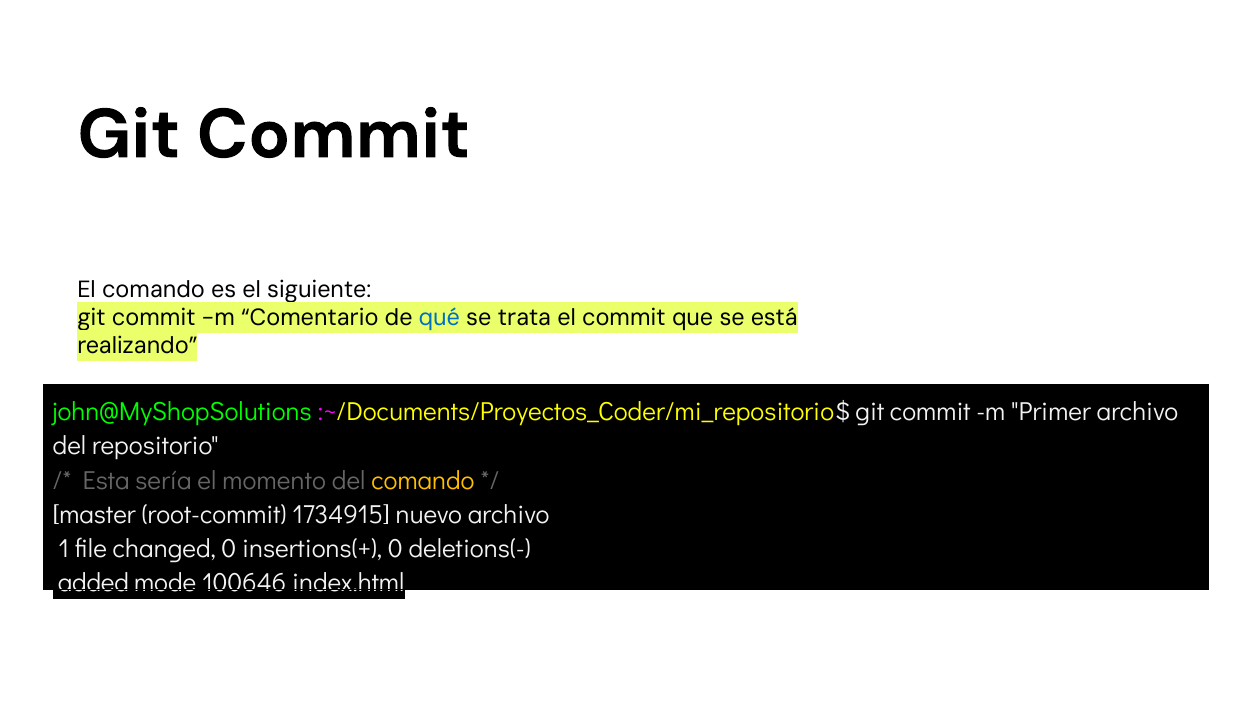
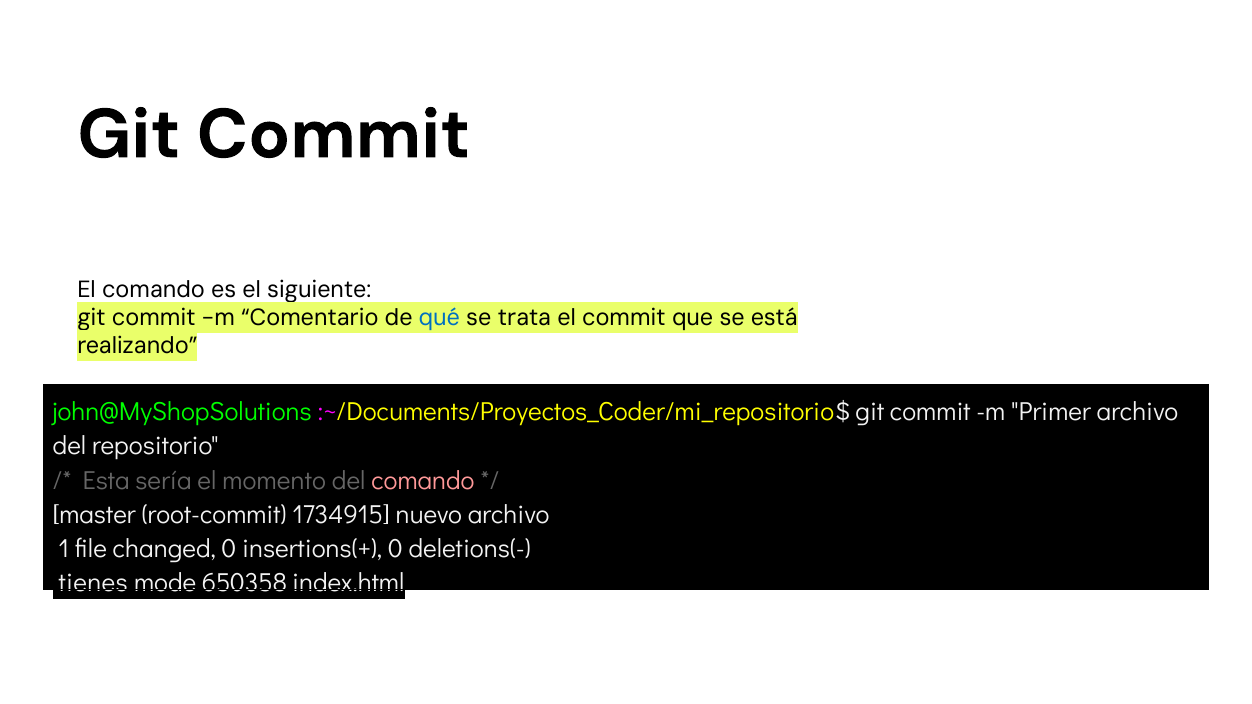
comando colour: yellow -> pink (423, 481)
added: added -> tienes (93, 583)
100646: 100646 -> 650358 (244, 583)
